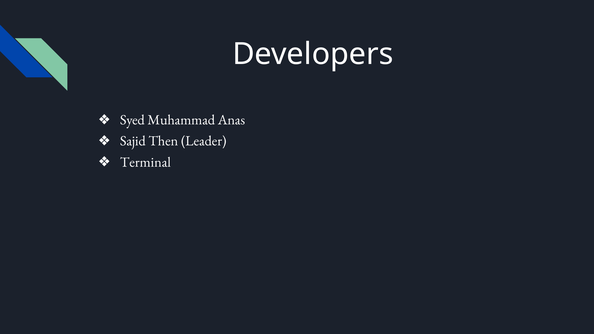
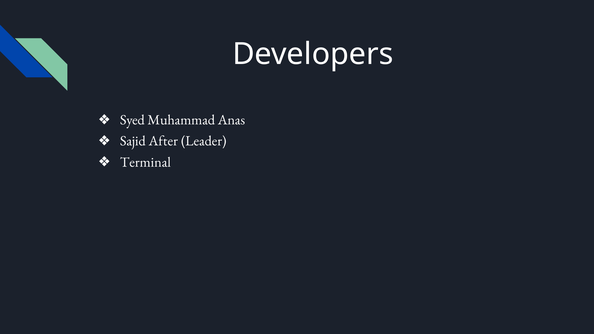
Then: Then -> After (163, 141)
